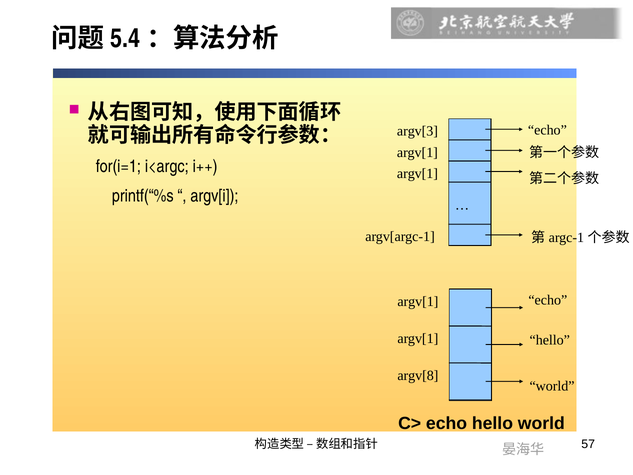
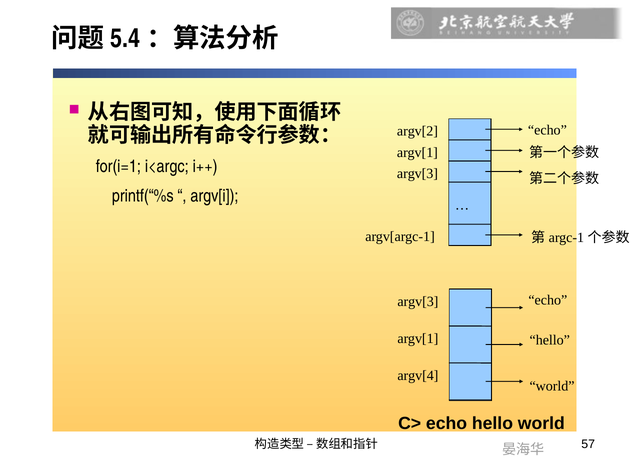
argv[3: argv[3 -> argv[2 (417, 131)
argv[1: argv[1 -> argv[3 (417, 173)
argv[1: argv[1 -> argv[3 (418, 302)
argv[8: argv[8 -> argv[4 (418, 375)
